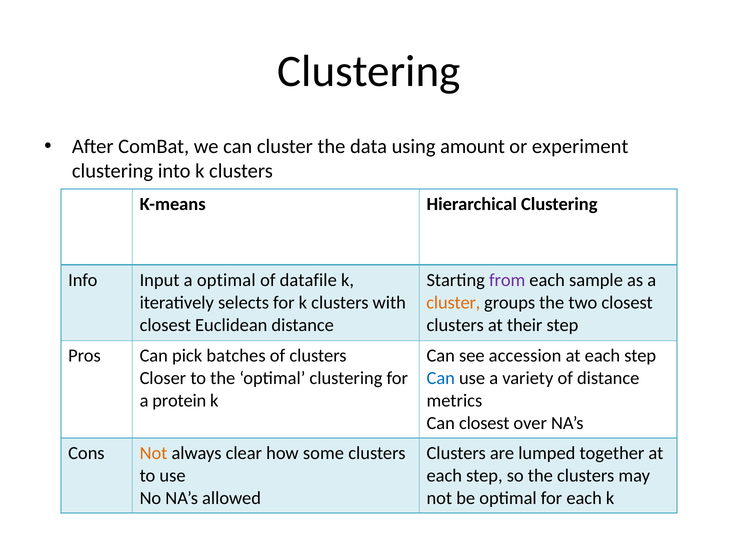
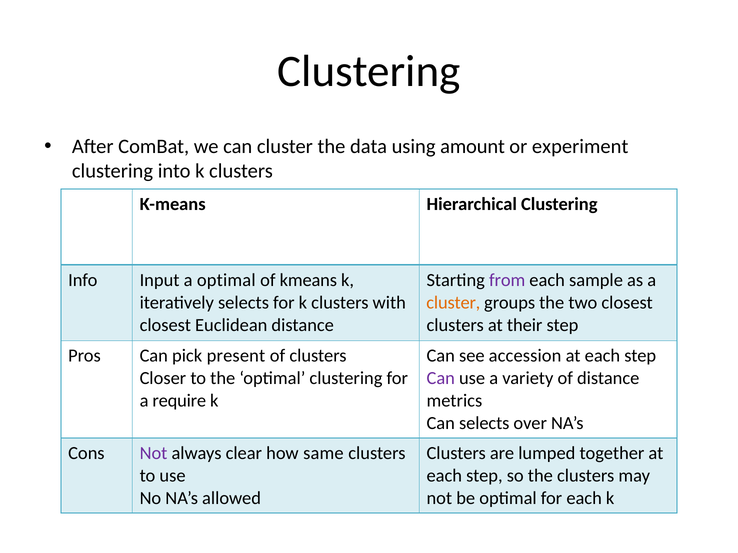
datafile: datafile -> kmeans (308, 280)
batches: batches -> present (236, 356)
Can colour: blue -> purple (441, 379)
protein: protein -> require (179, 401)
Can closest: closest -> selects (484, 424)
Not colour: orange -> purple (154, 454)
some: some -> same (323, 454)
